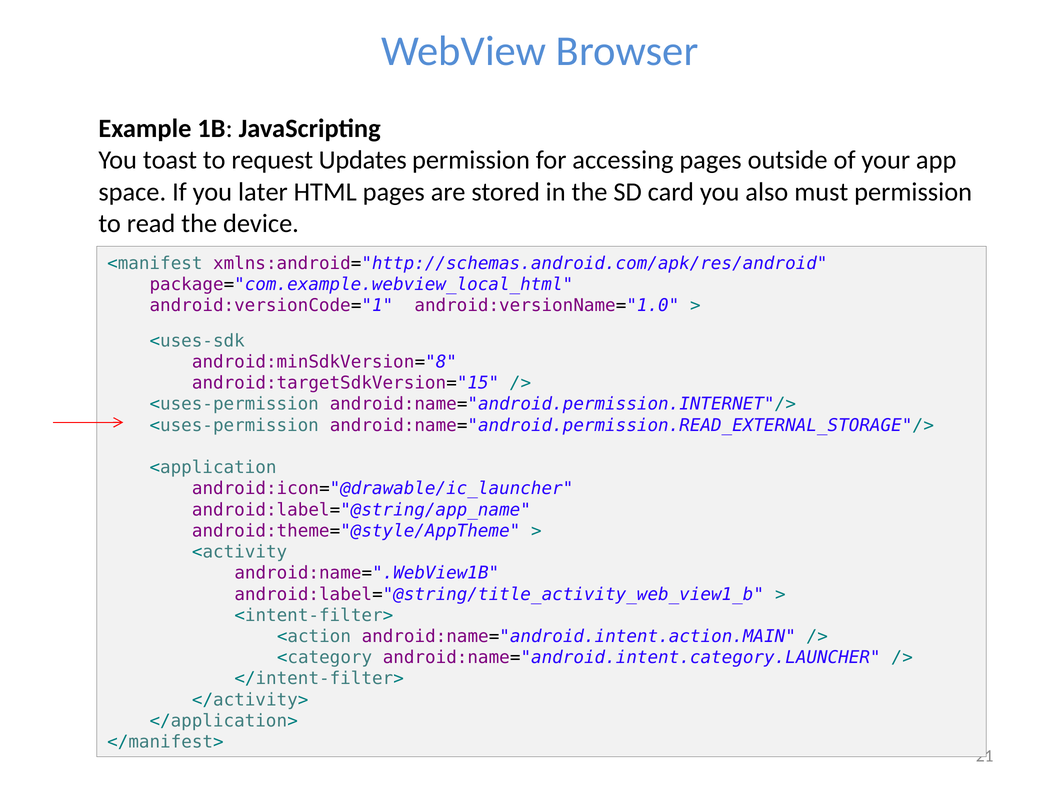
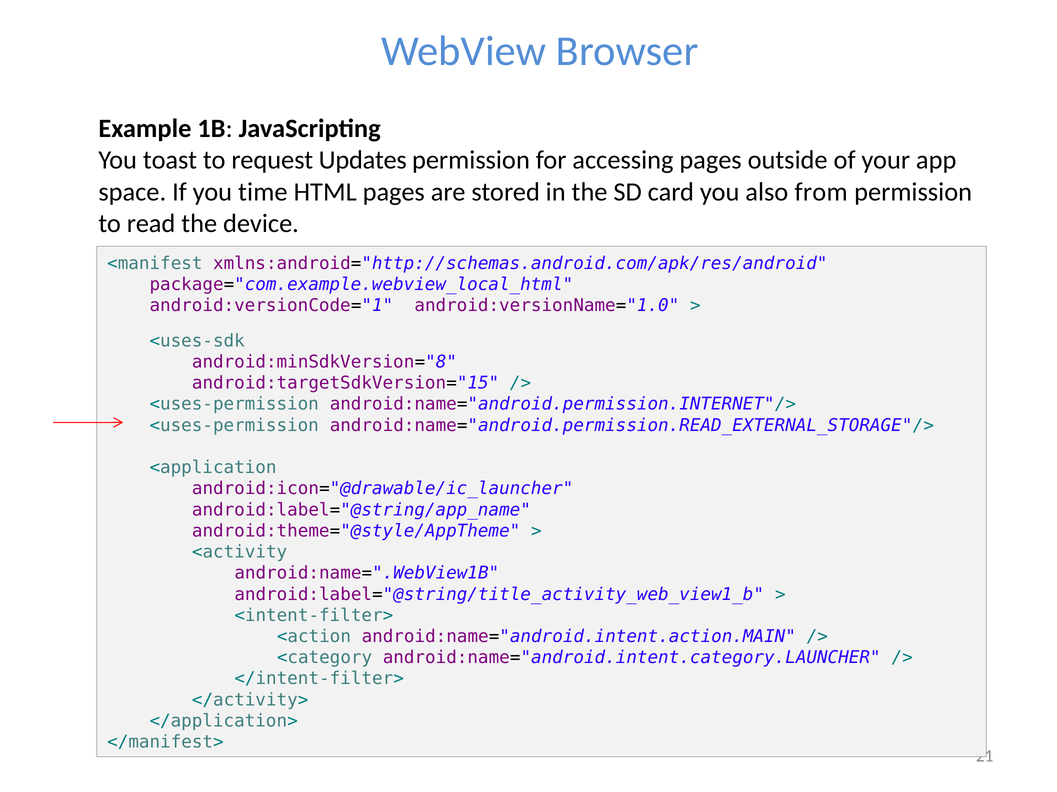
later: later -> time (263, 192)
must: must -> from (821, 192)
